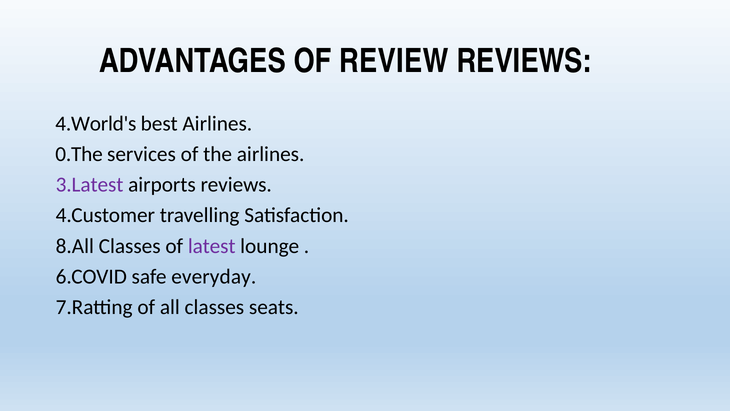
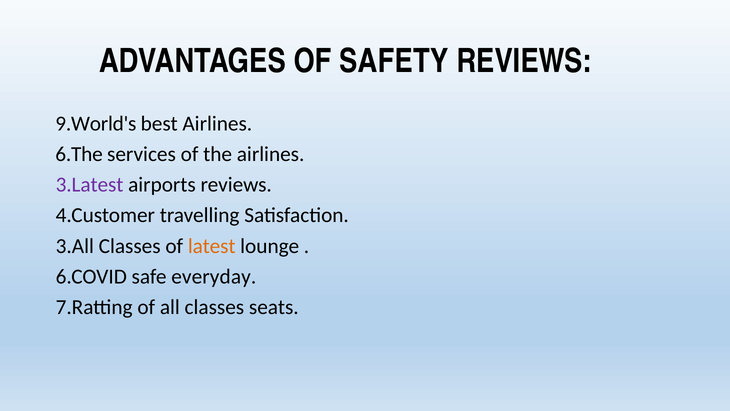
REVIEW: REVIEW -> SAFETY (394, 61)
4.World's: 4.World's -> 9.World's (96, 123)
0.The: 0.The -> 6.The (79, 154)
8.All: 8.All -> 3.All (75, 246)
latest colour: purple -> orange (212, 246)
